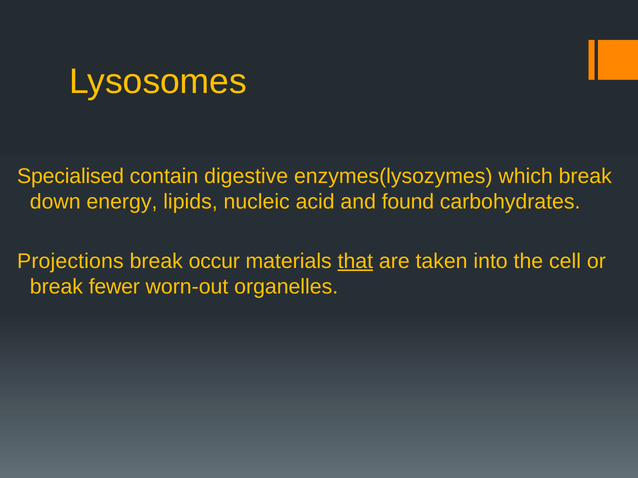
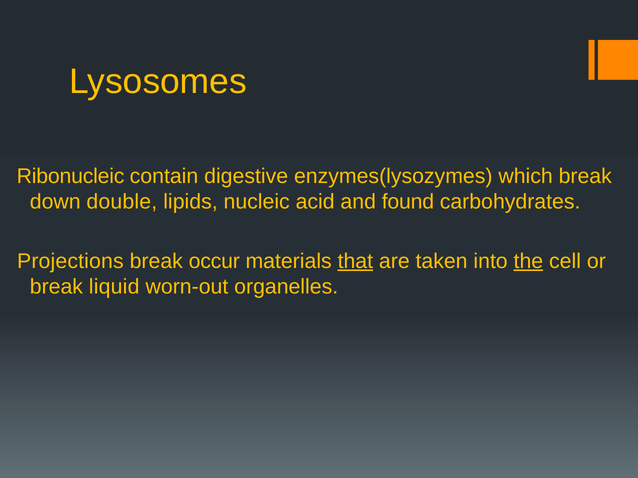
Specialised: Specialised -> Ribonucleic (71, 176)
energy: energy -> double (122, 202)
the underline: none -> present (528, 261)
fewer: fewer -> liquid (114, 287)
